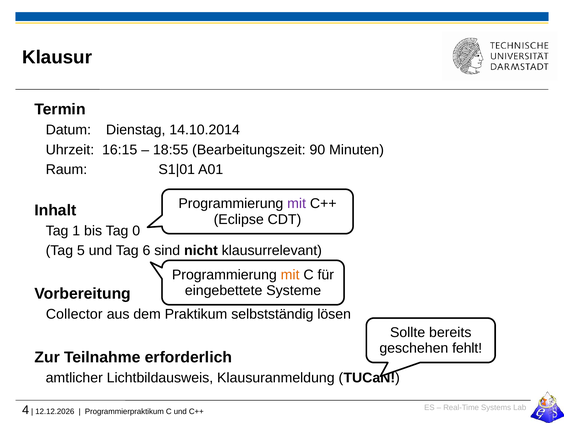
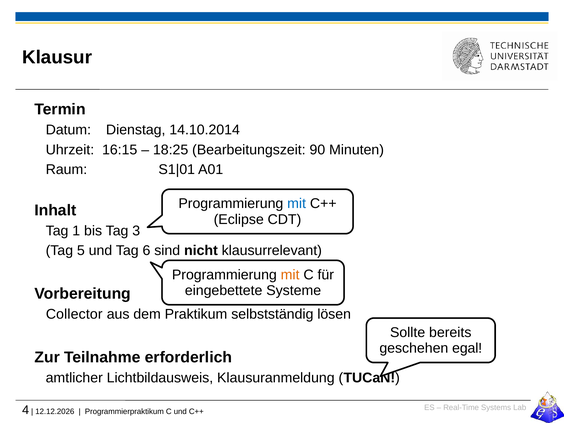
18:55: 18:55 -> 18:25 (171, 150)
mit colour: purple -> blue (297, 204)
0: 0 -> 3 (136, 231)
fehlt: fehlt -> egal (467, 348)
